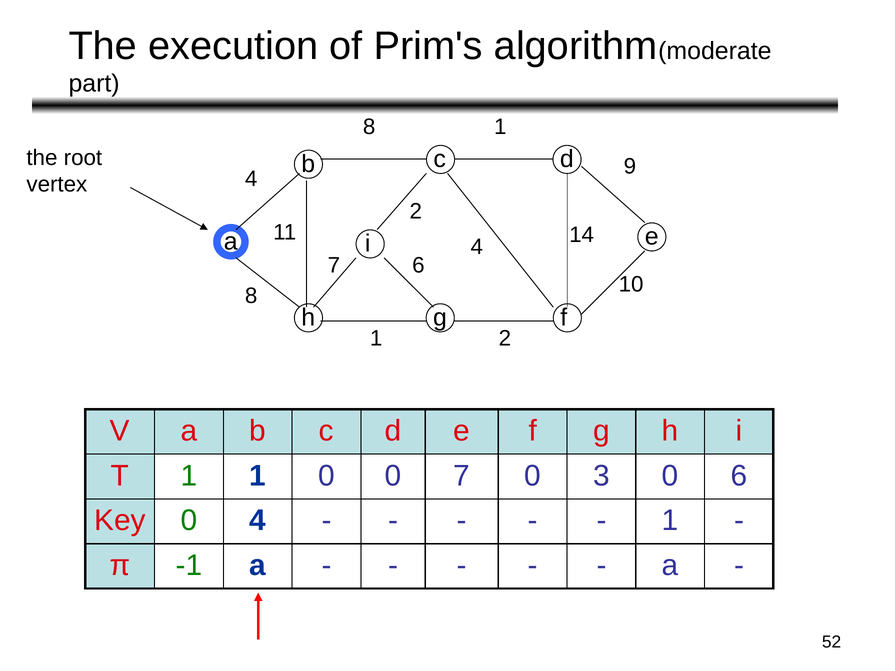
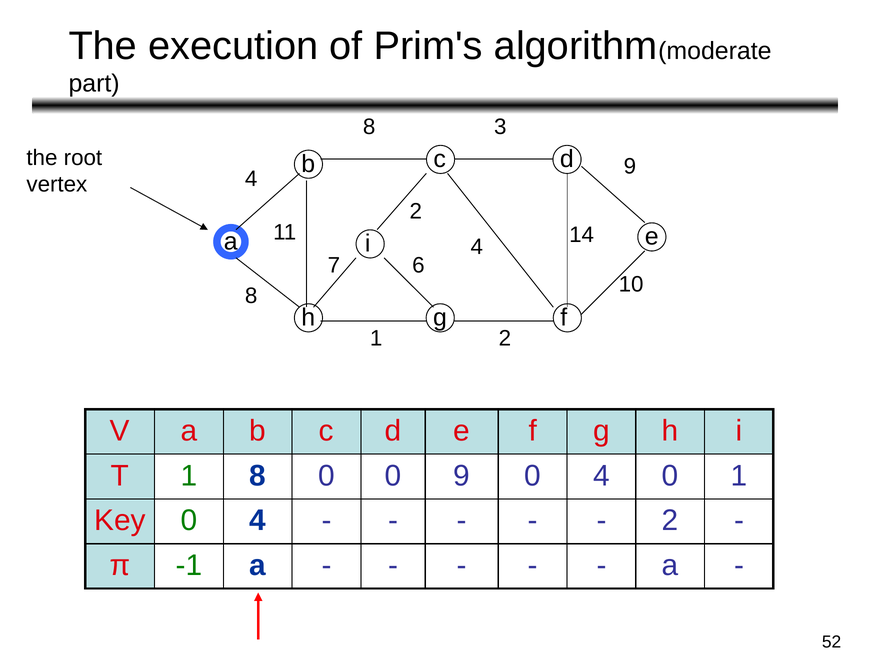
8 1: 1 -> 3 (500, 127)
1 1: 1 -> 8 (258, 476)
0 7: 7 -> 9 (462, 476)
3: 3 -> 4 (601, 476)
0 6: 6 -> 1 (739, 476)
1: 1 -> 2 (670, 521)
